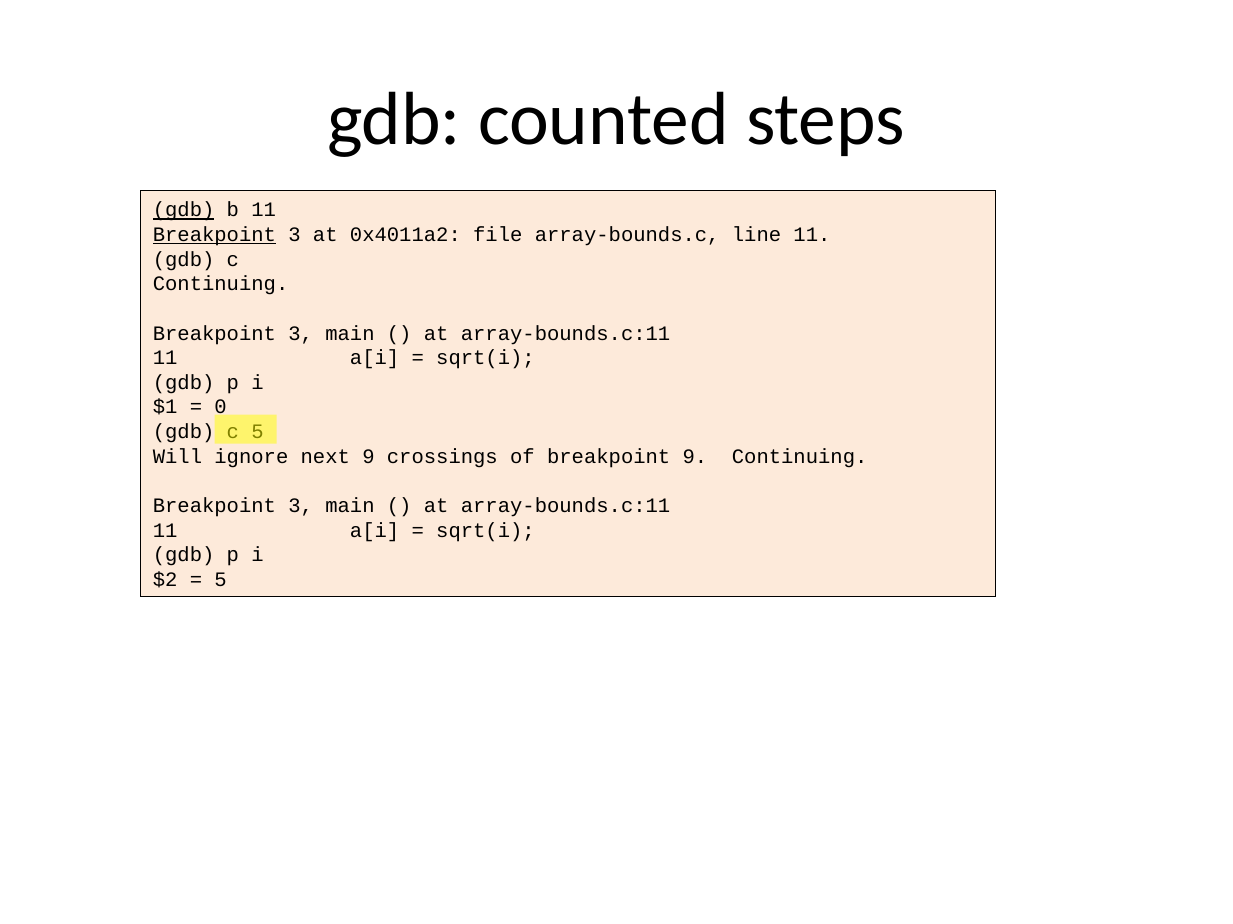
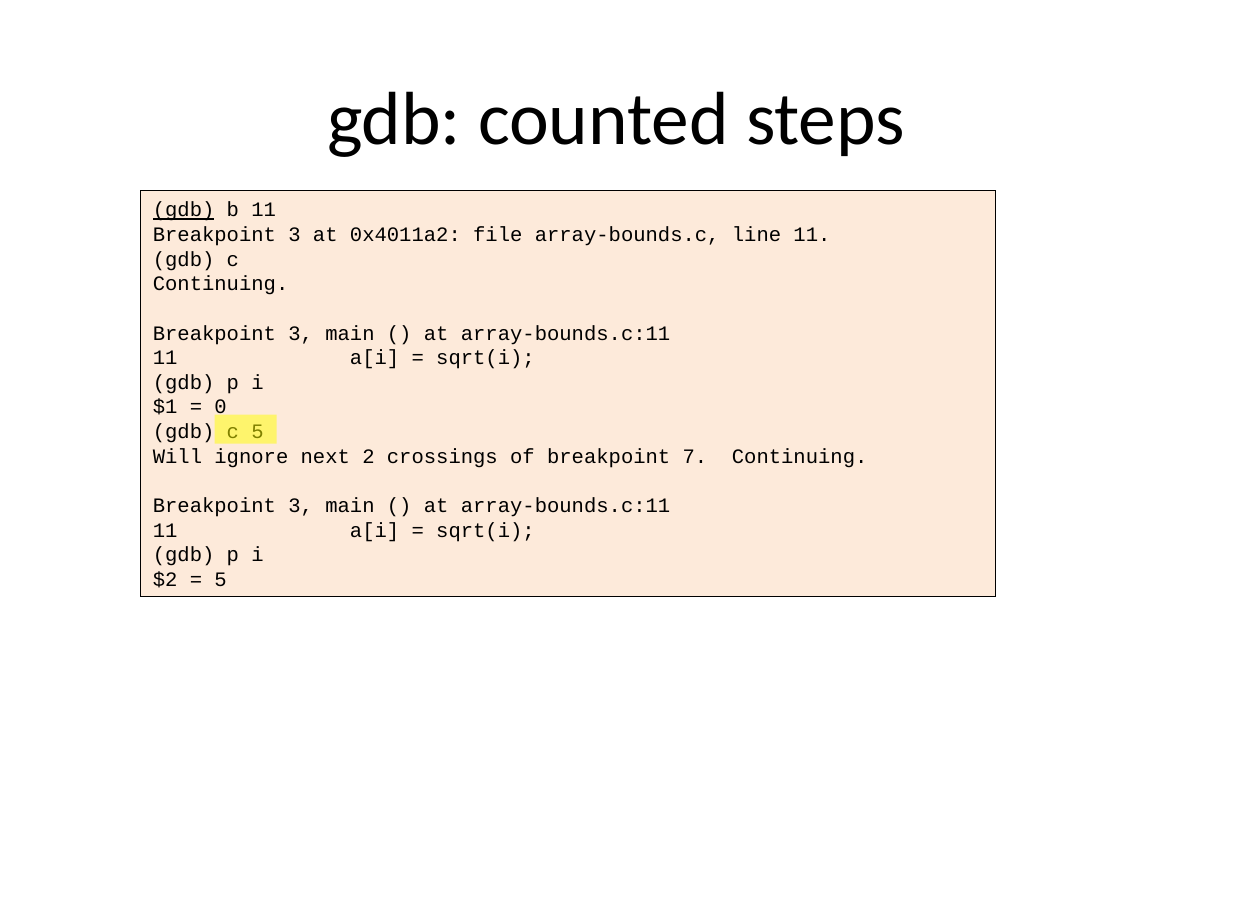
Breakpoint underline: present -> none (214, 235)
next 9: 9 -> 2 (368, 457)
breakpoint 9: 9 -> 7 (695, 457)
